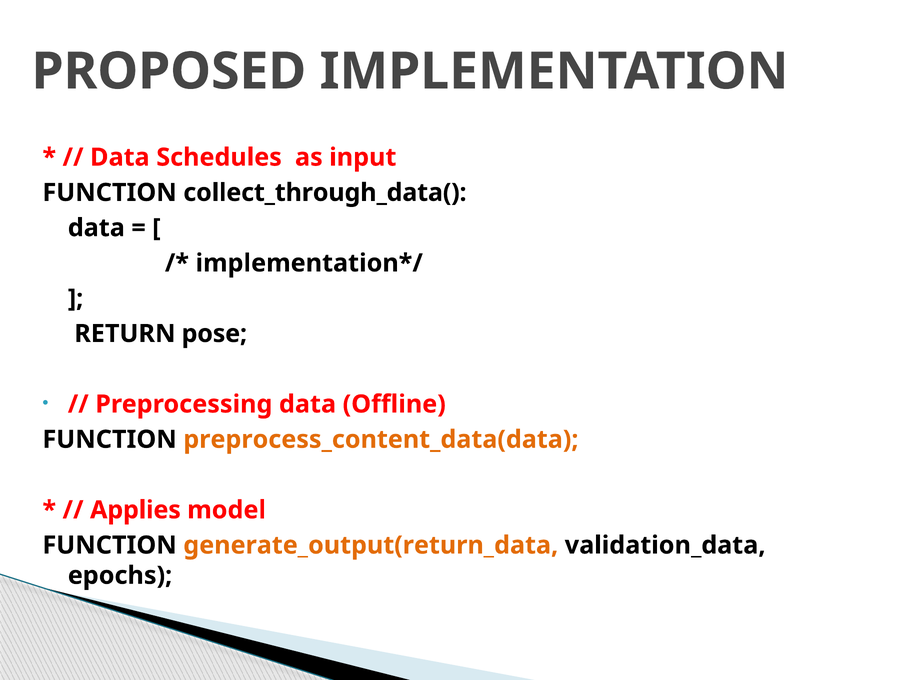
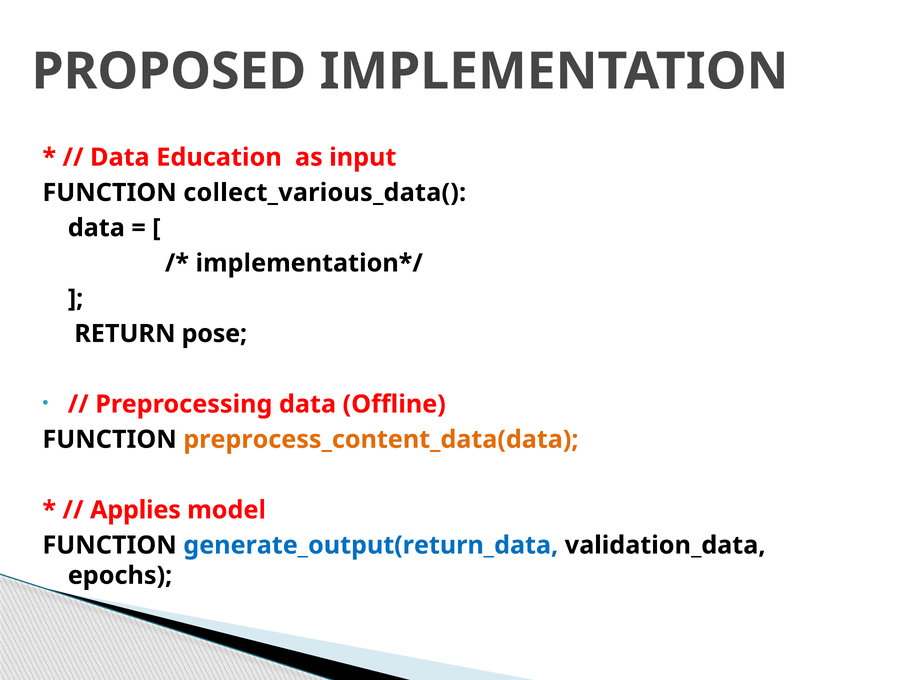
Schedules: Schedules -> Education (219, 157)
collect_through_data(: collect_through_data( -> collect_various_data( (325, 192)
generate_output(return_data colour: orange -> blue (371, 545)
